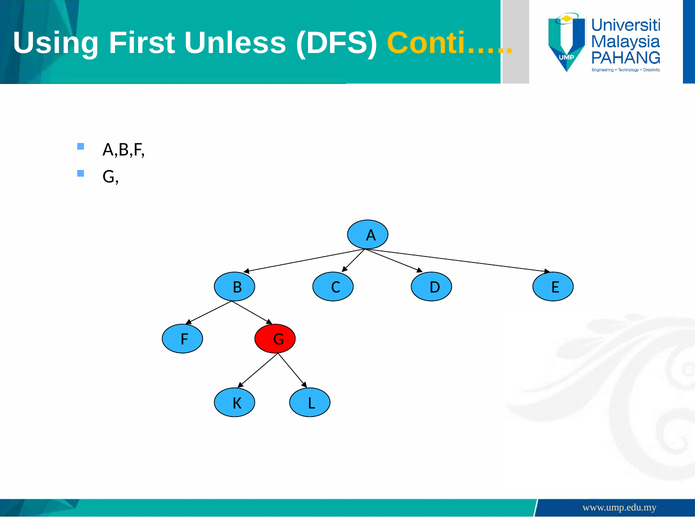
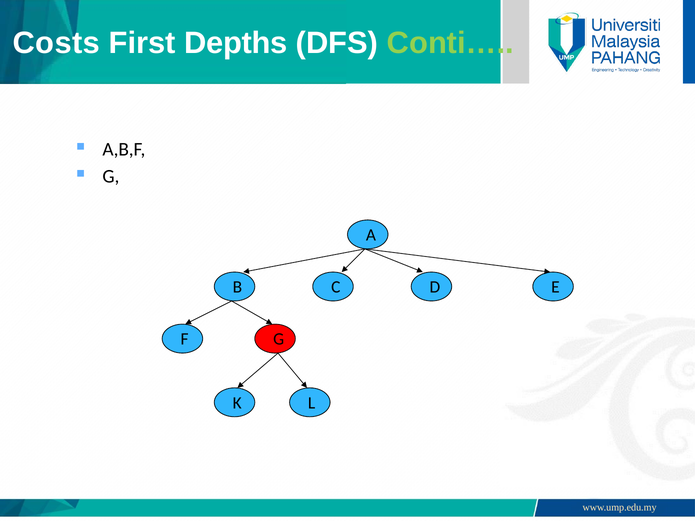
Using: Using -> Costs (56, 43)
Unless: Unless -> Depths (236, 43)
Conti… colour: yellow -> light green (450, 43)
